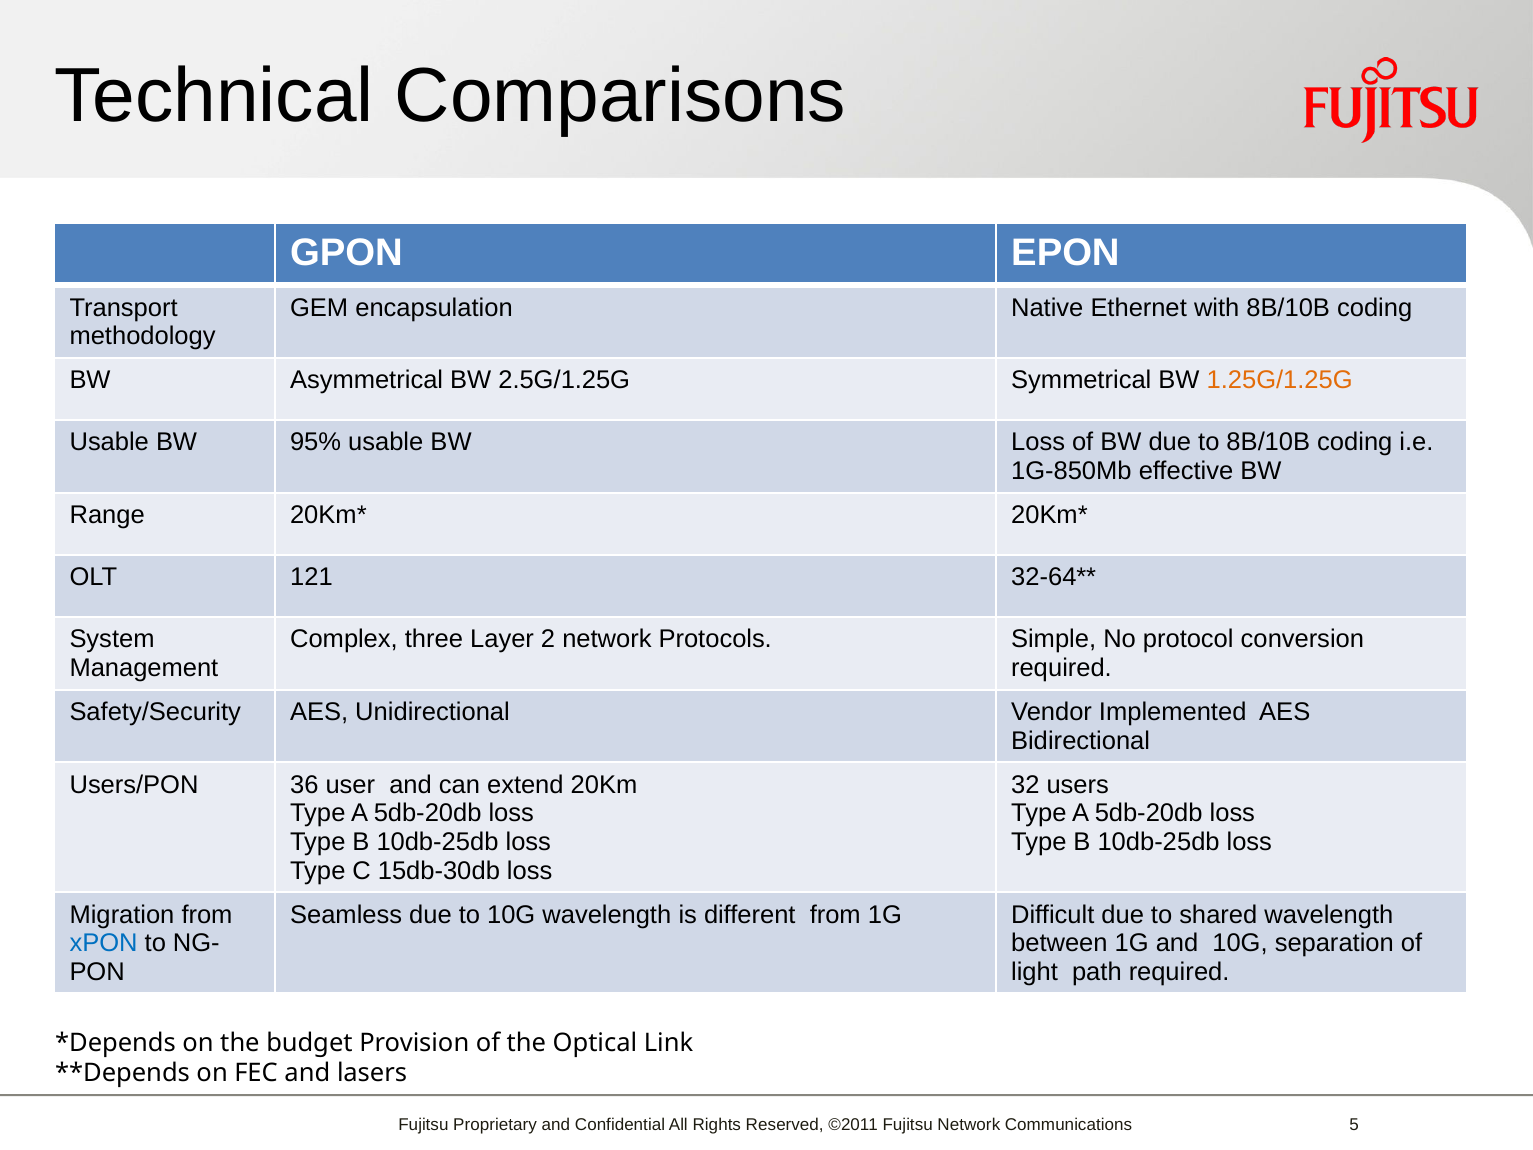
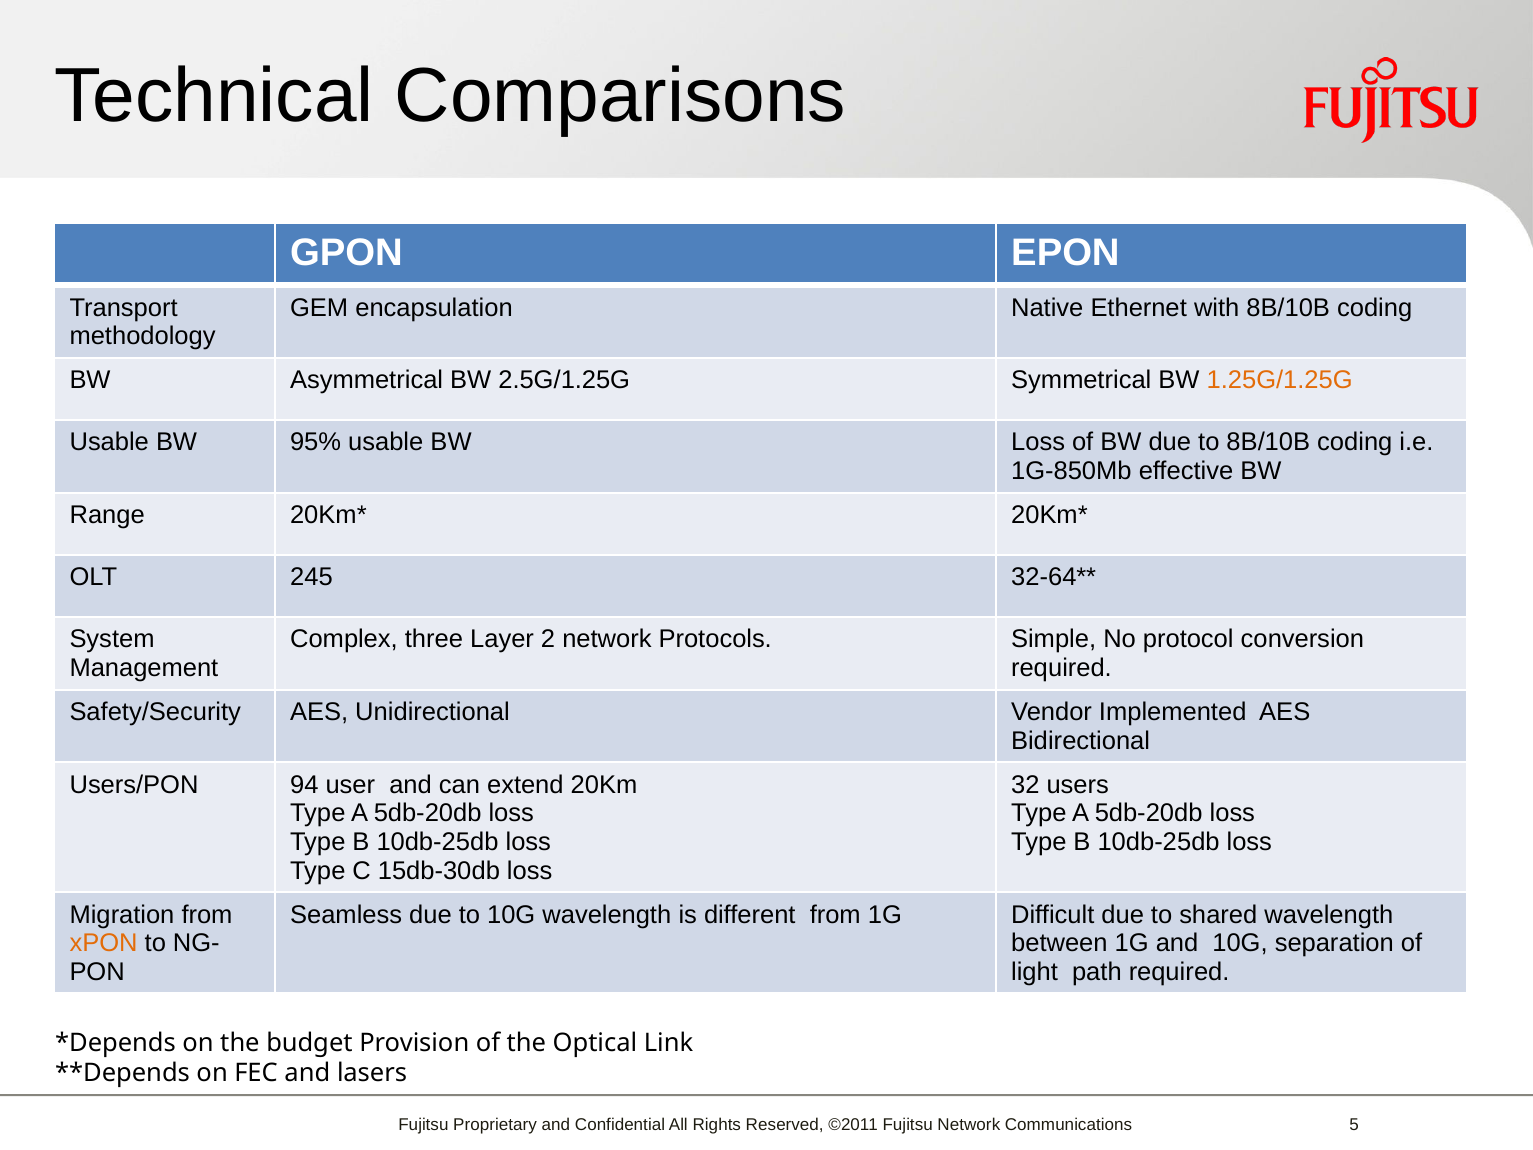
121: 121 -> 245 (311, 577)
36: 36 -> 94 (304, 785)
xPON colour: blue -> orange (104, 943)
